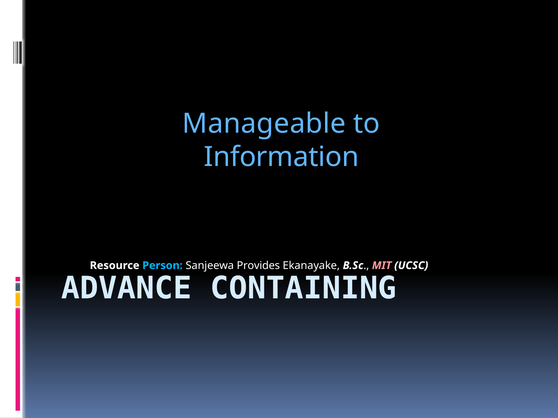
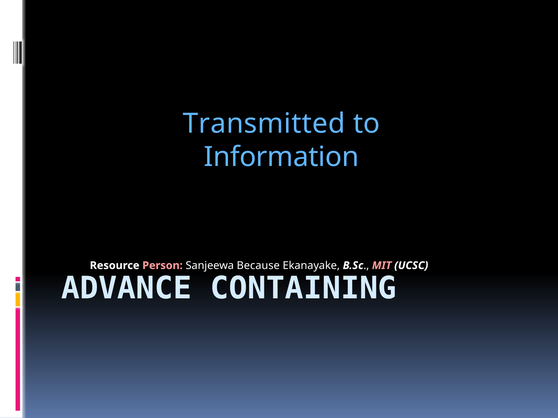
Manageable: Manageable -> Transmitted (264, 124)
Person colour: light blue -> pink (163, 266)
Provides: Provides -> Because (258, 266)
